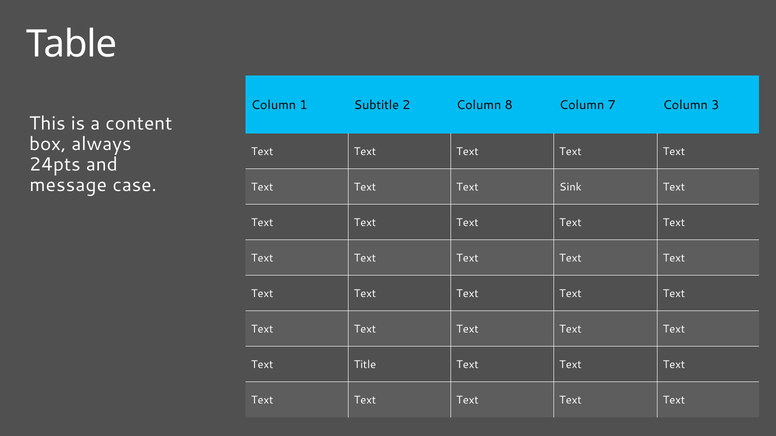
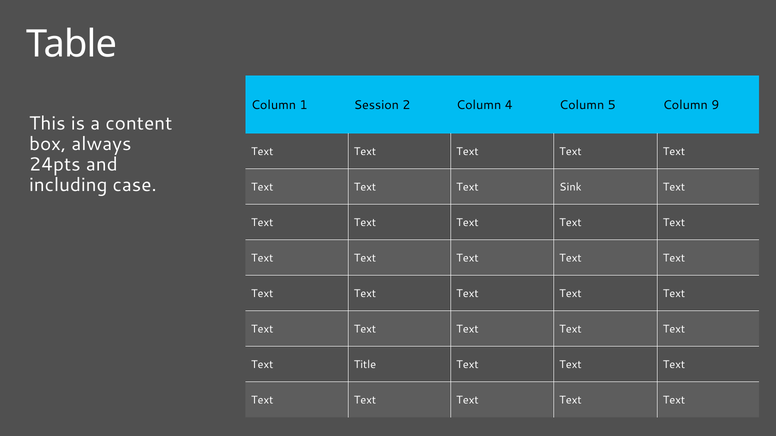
Subtitle: Subtitle -> Session (376, 105)
8: 8 -> 4 (509, 105)
7: 7 -> 5 (612, 105)
3: 3 -> 9 (715, 105)
message: message -> including (68, 185)
